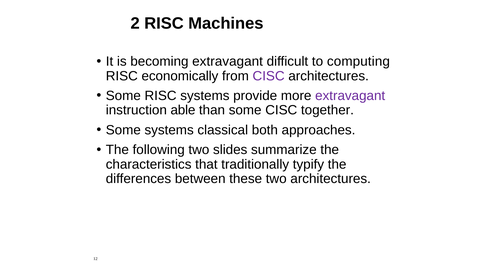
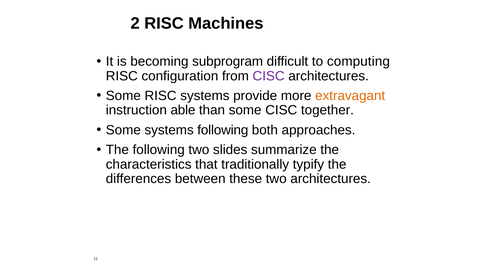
becoming extravagant: extravagant -> subprogram (228, 62)
economically: economically -> configuration (180, 76)
extravagant colour: purple -> orange (350, 96)
systems classical: classical -> following (223, 130)
